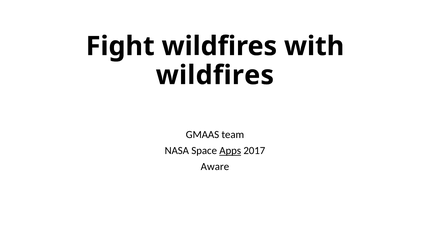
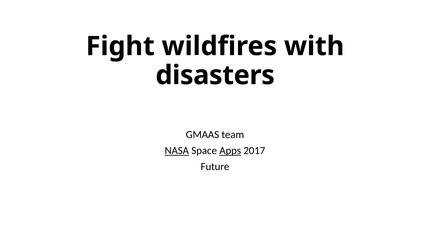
wildfires: wildfires -> disasters (215, 75)
NASA underline: none -> present (177, 150)
Aware: Aware -> Future (215, 167)
